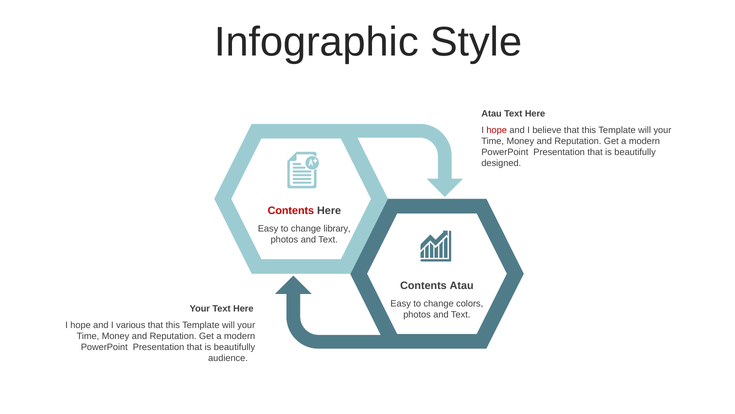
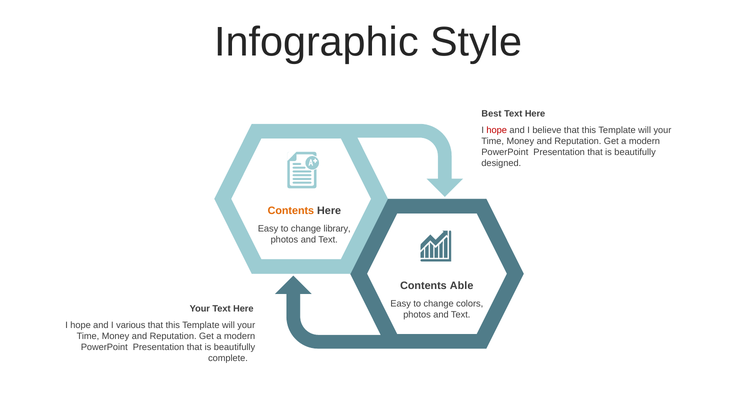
Atau: Atau -> Best (491, 113)
Contents colour: red -> orange (291, 210)
Contents Atau: Atau -> Able (462, 285)
audience: audience -> complete (228, 358)
